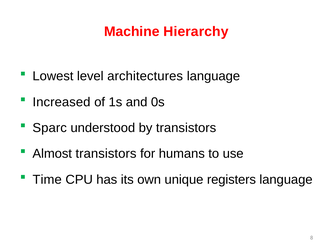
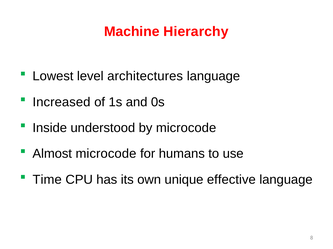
Sparc: Sparc -> Inside (50, 128)
by transistors: transistors -> microcode (186, 128)
Almost transistors: transistors -> microcode (106, 154)
registers: registers -> effective (231, 180)
